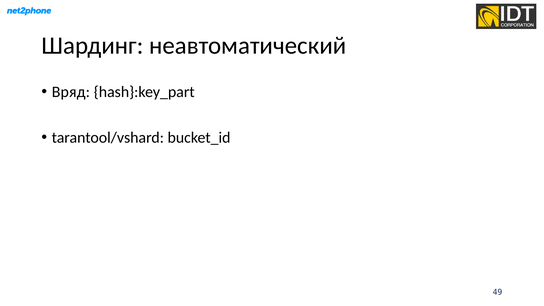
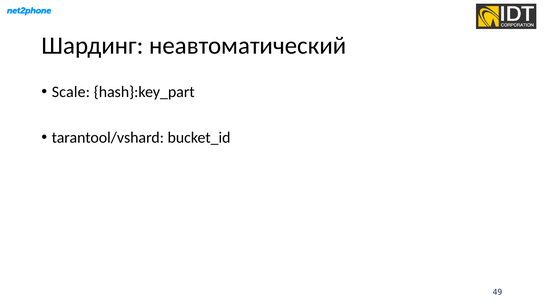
Вряд: Вряд -> Scale (71, 92)
